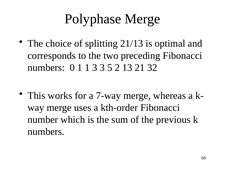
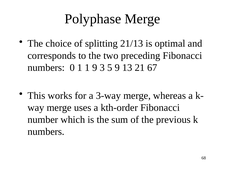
1 3: 3 -> 9 (95, 67)
5 2: 2 -> 9 (117, 67)
32: 32 -> 67 (152, 67)
7-way: 7-way -> 3-way (108, 95)
